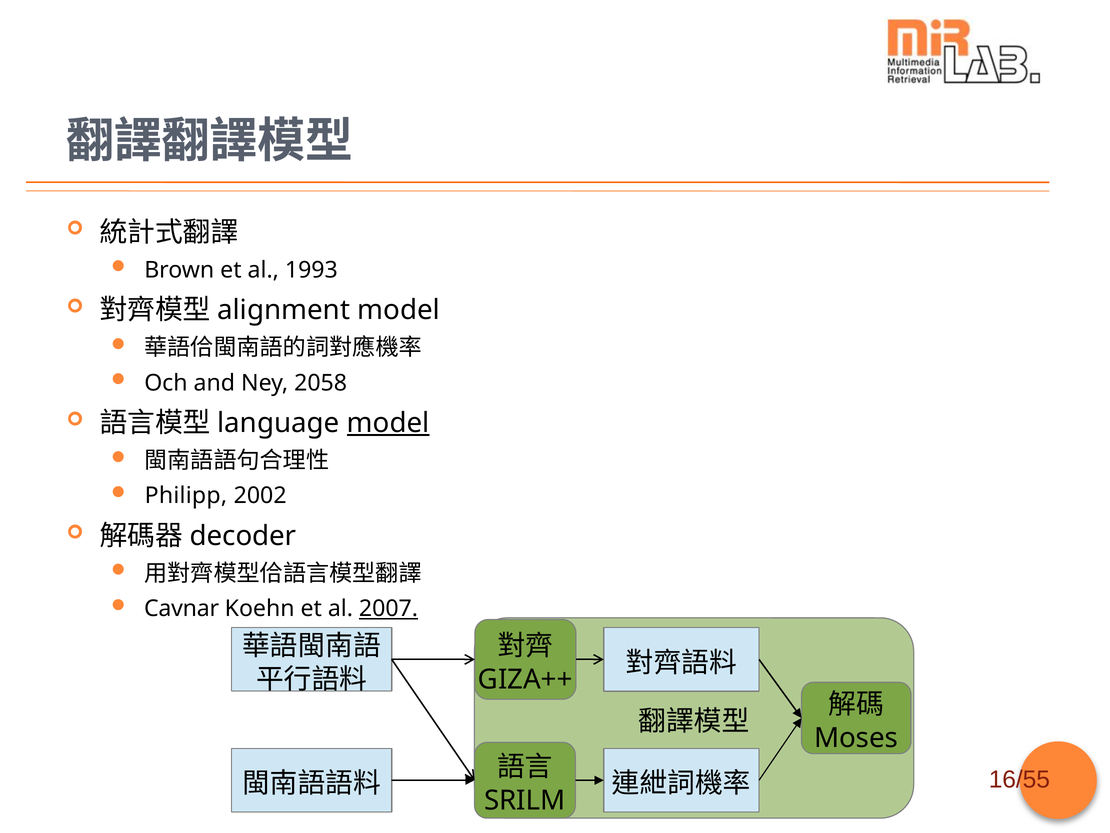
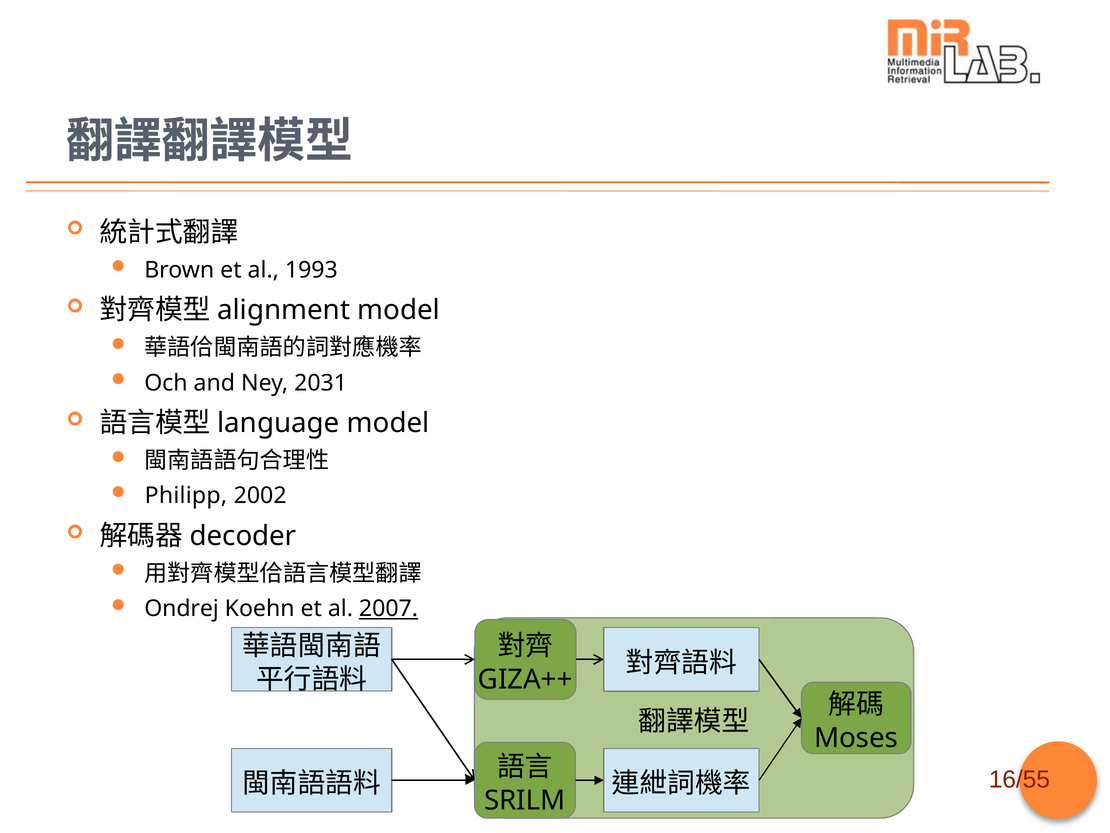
2058: 2058 -> 2031 (321, 383)
model underline: present -> none (388, 423)
Cavnar: Cavnar -> Ondrej (182, 608)
